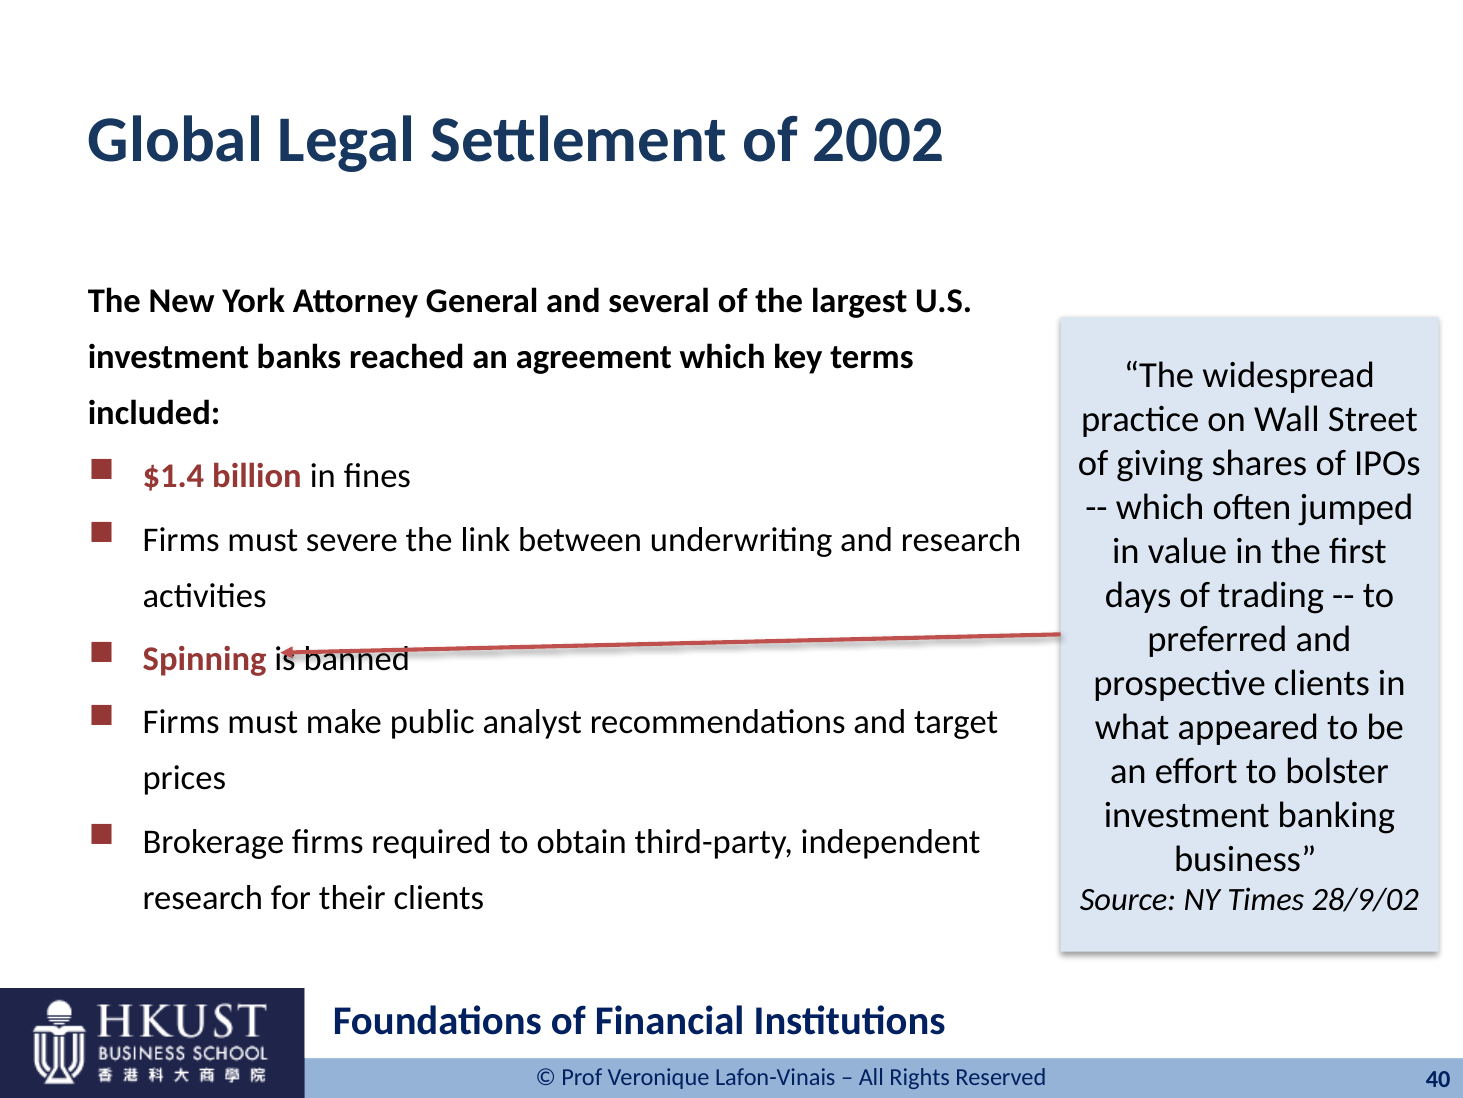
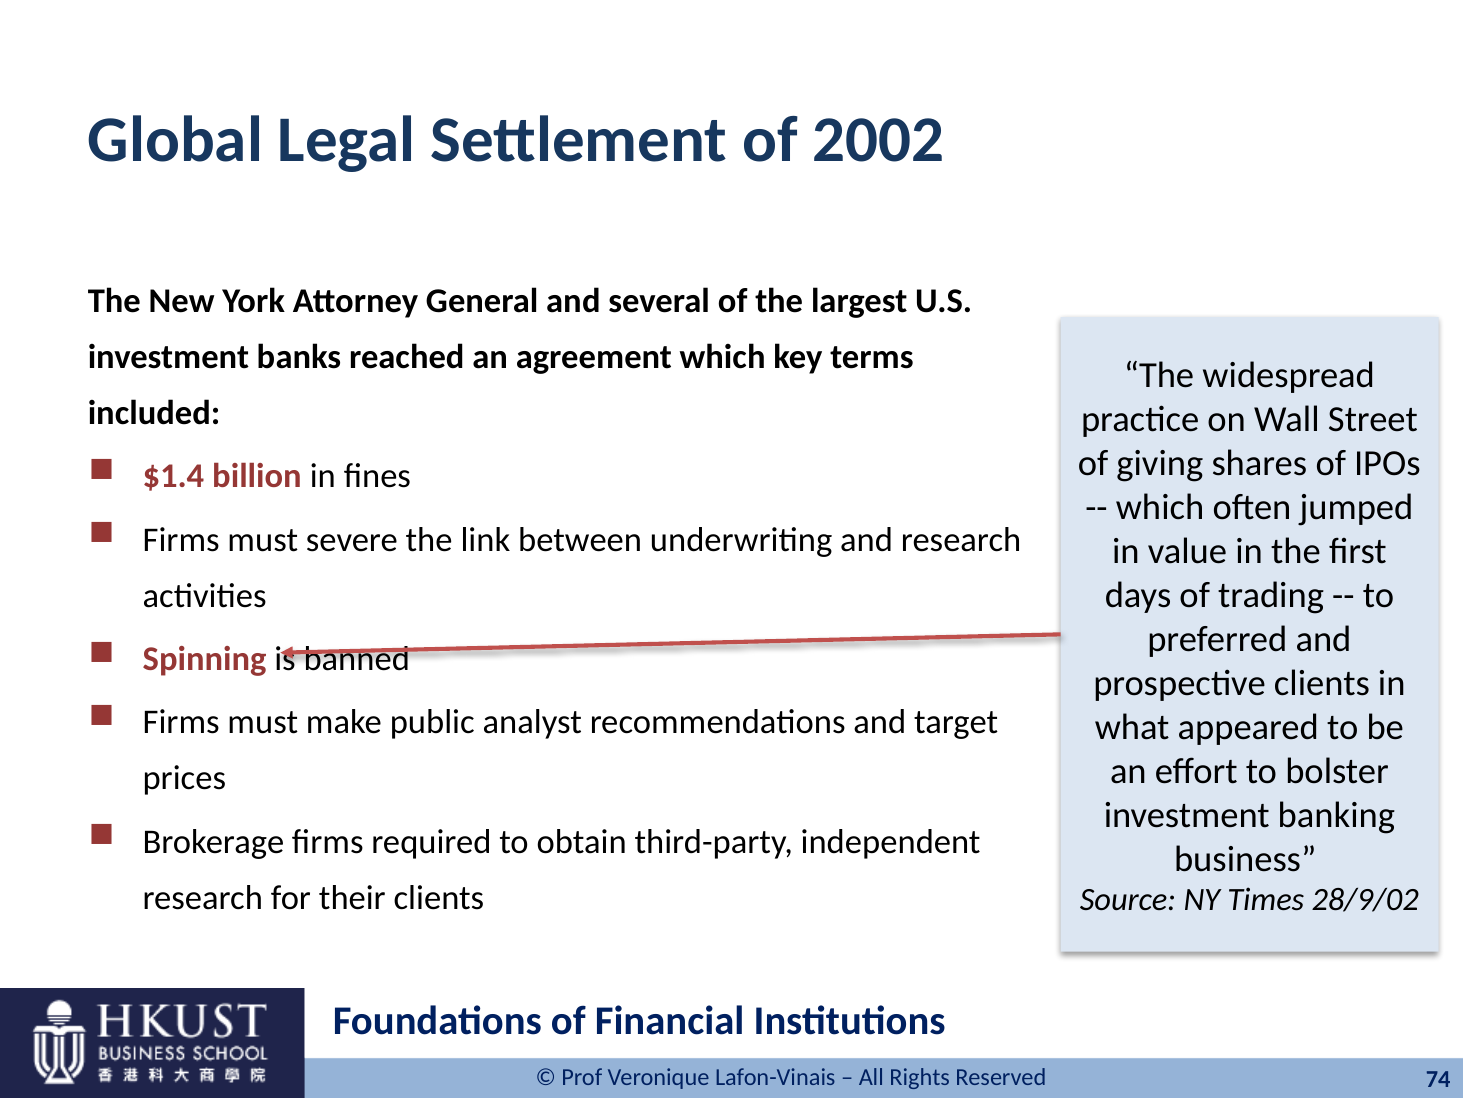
40: 40 -> 74 (1438, 1079)
